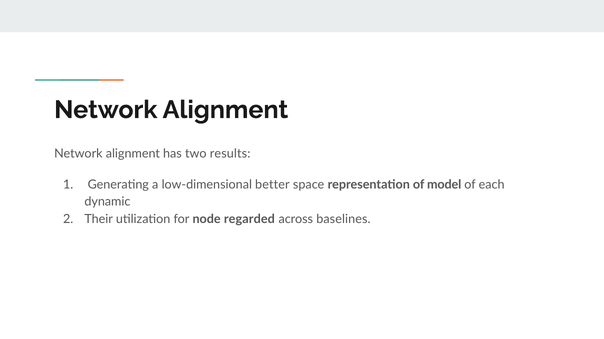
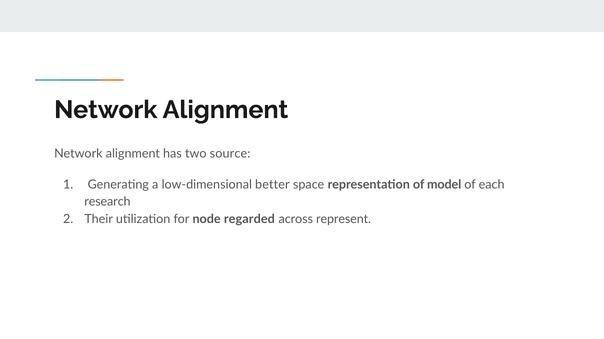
results: results -> source (230, 154)
dynamic: dynamic -> research (107, 202)
baselines: baselines -> represent (344, 220)
